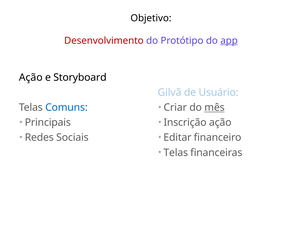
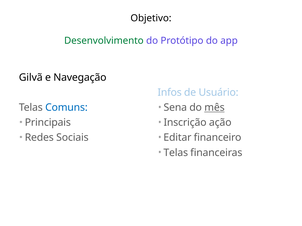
Desenvolvimento colour: red -> green (104, 41)
app underline: present -> none (229, 41)
Ação: Ação -> Gilvã (31, 78)
Storyboard: Storyboard -> Navegação (80, 78)
Gilvã: Gilvã -> Infos (170, 93)
Criar: Criar -> Sena (175, 108)
